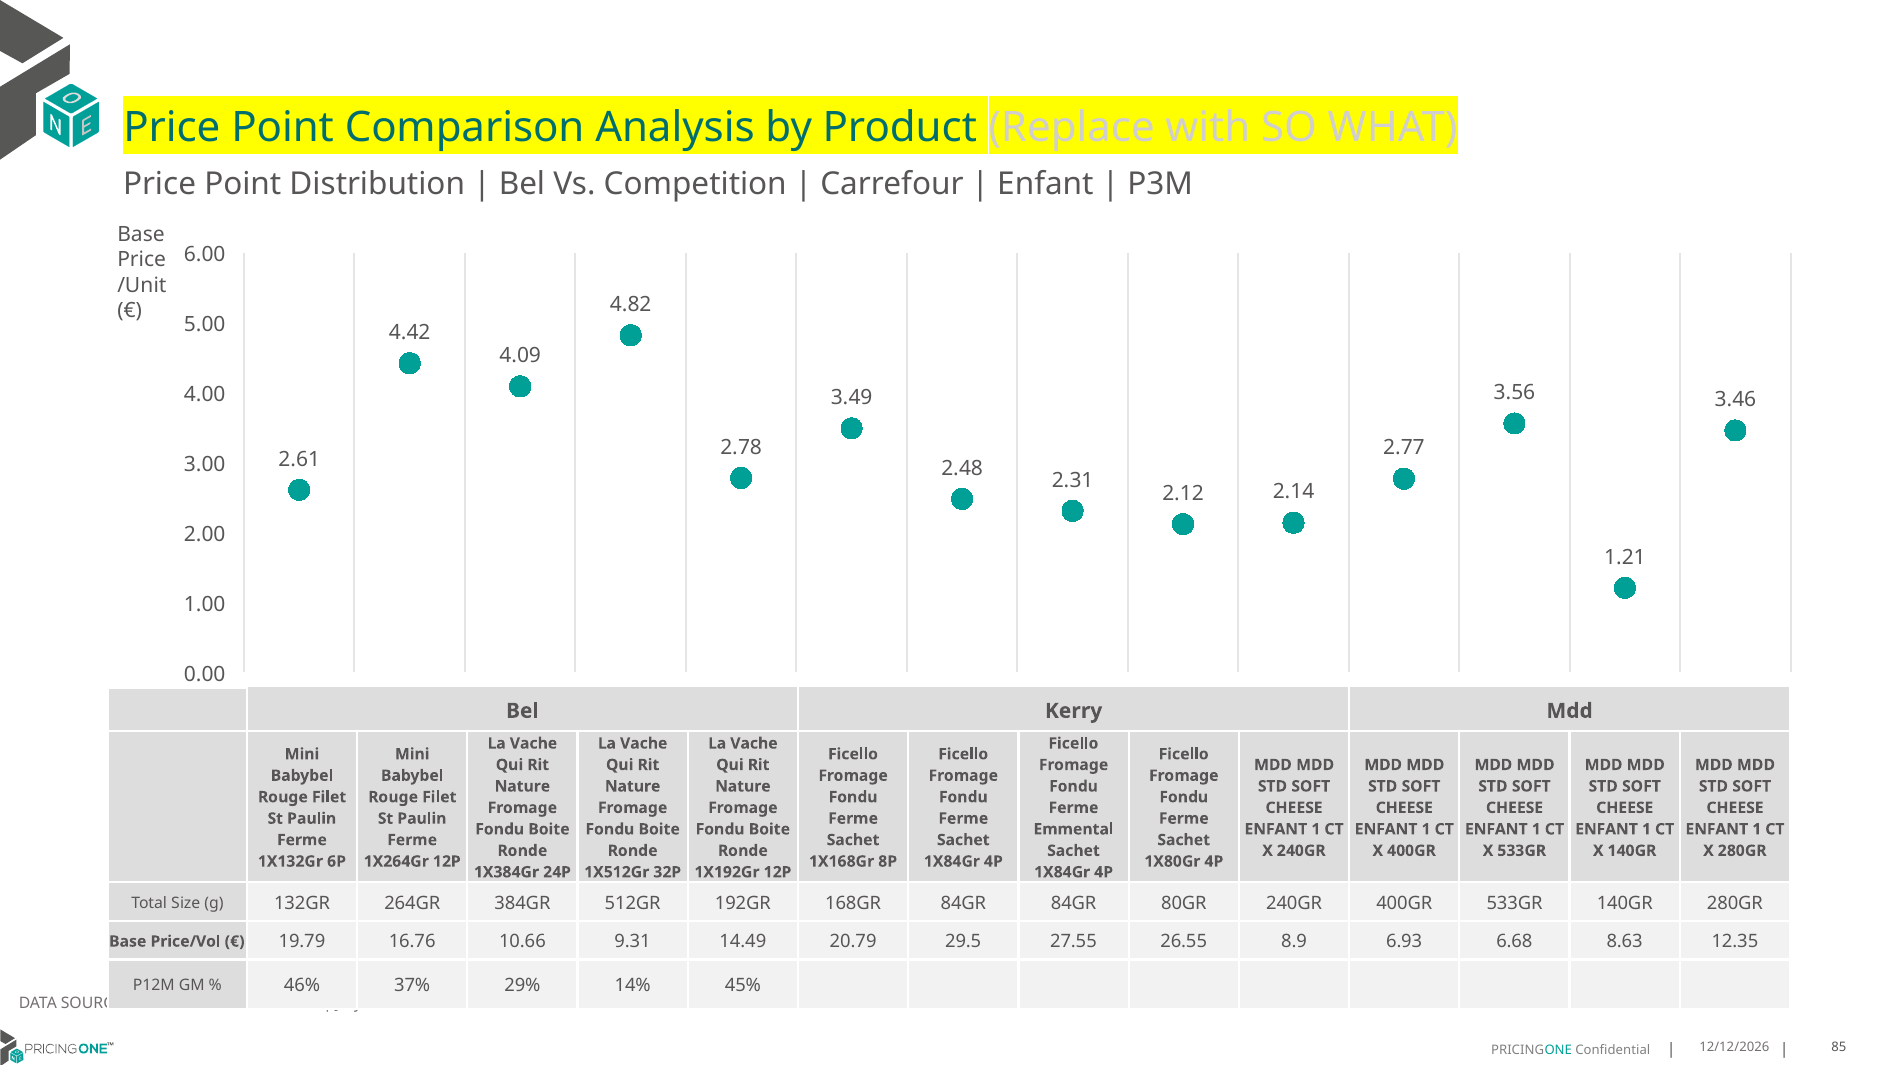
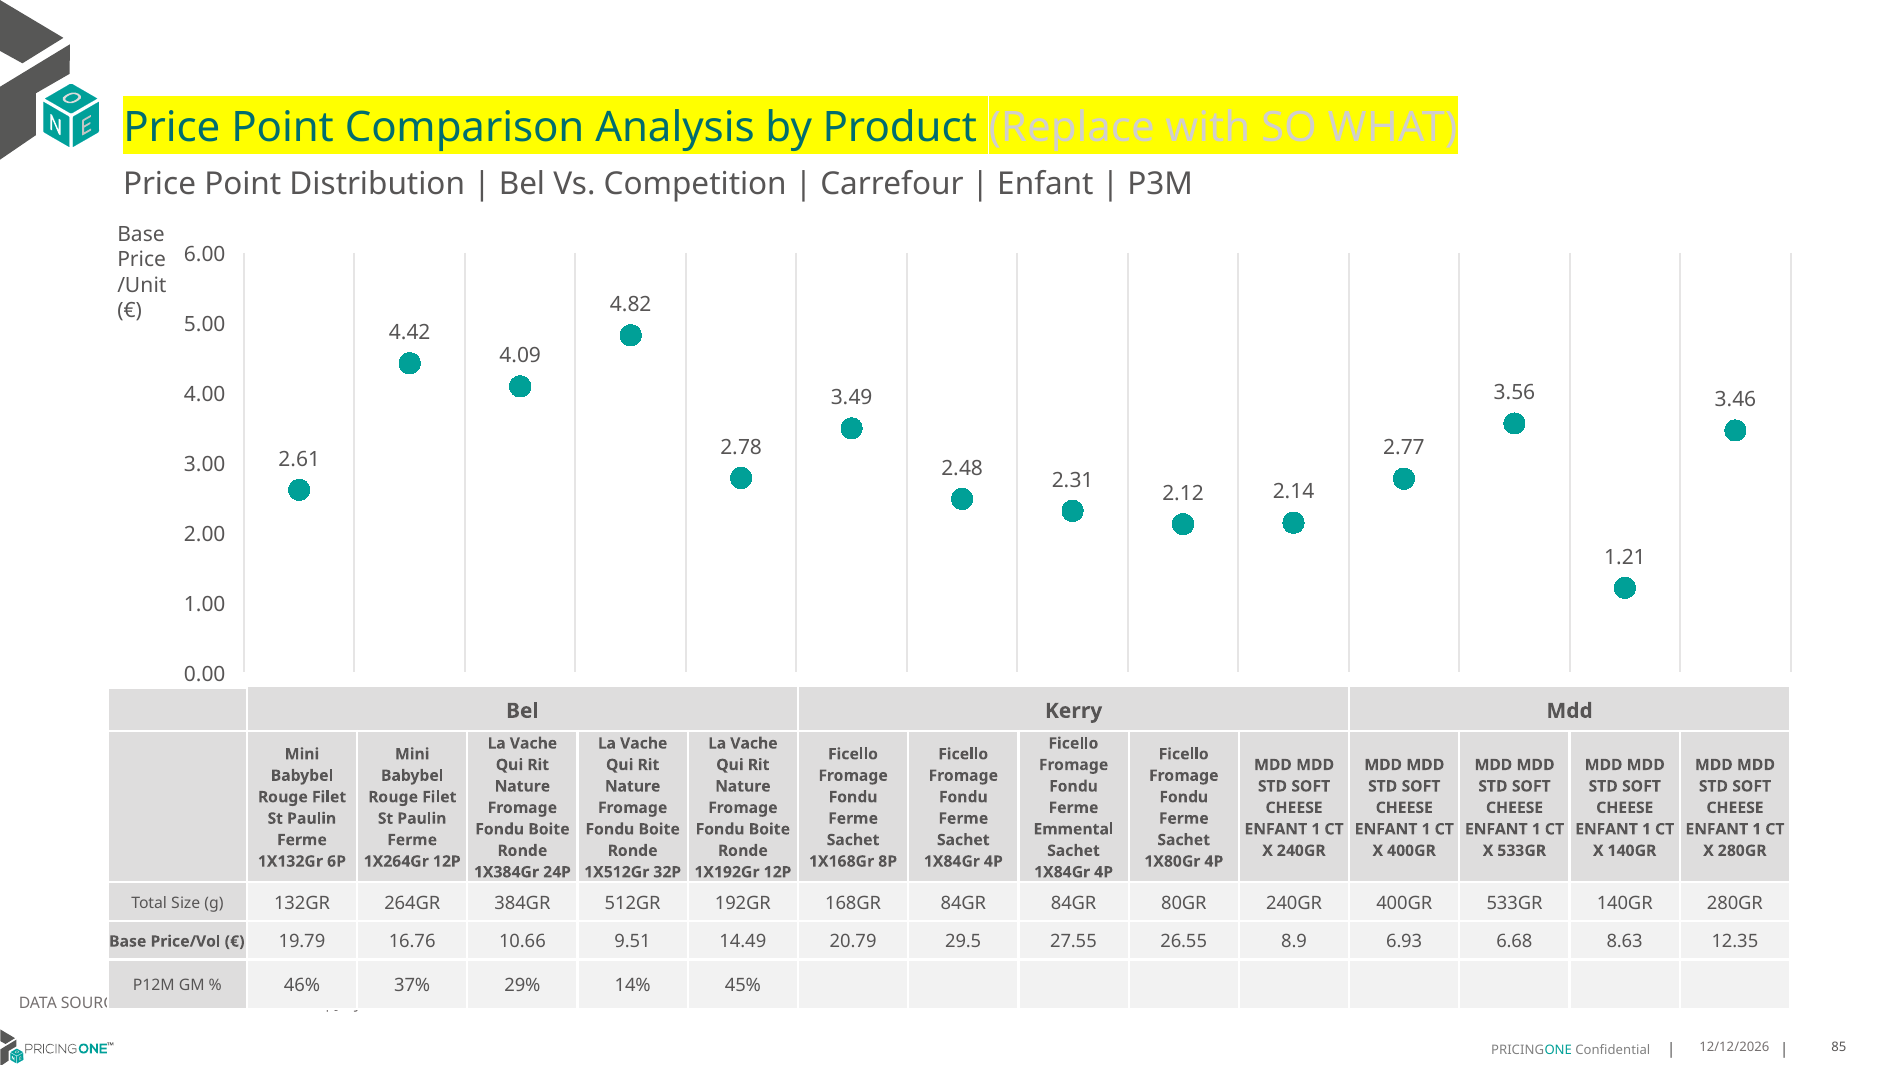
9.31: 9.31 -> 9.51 (633, 942)
